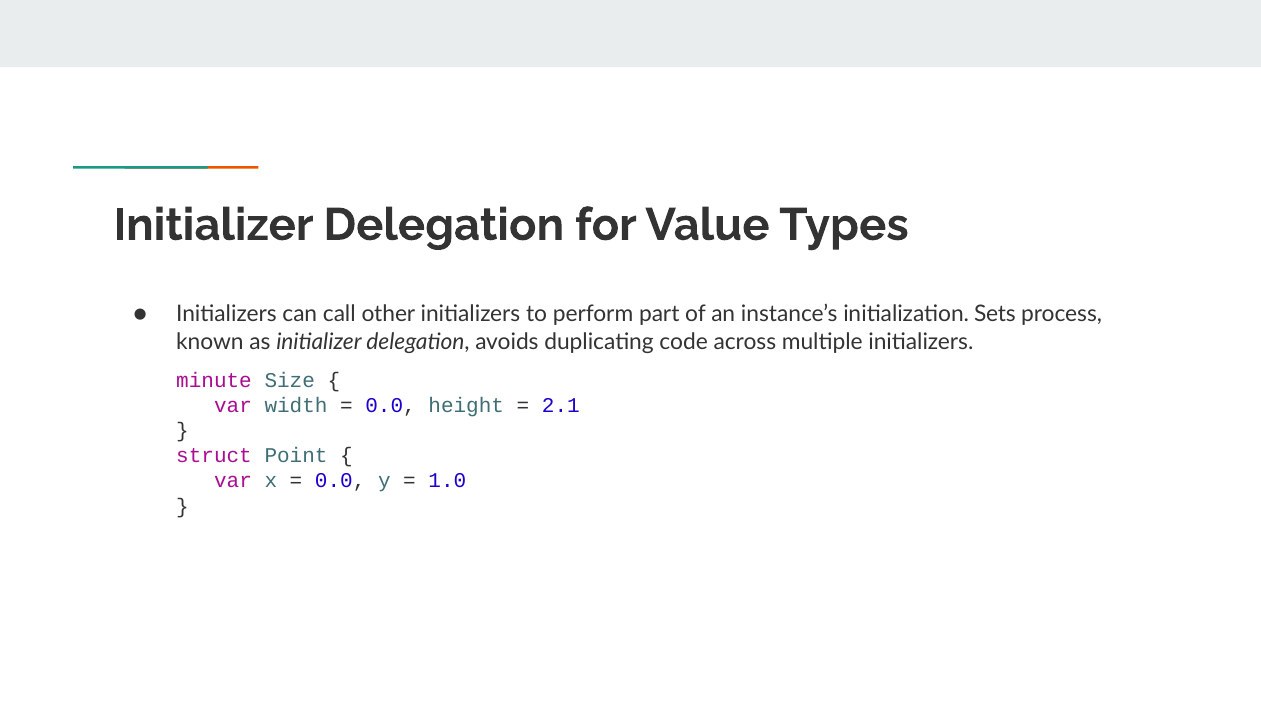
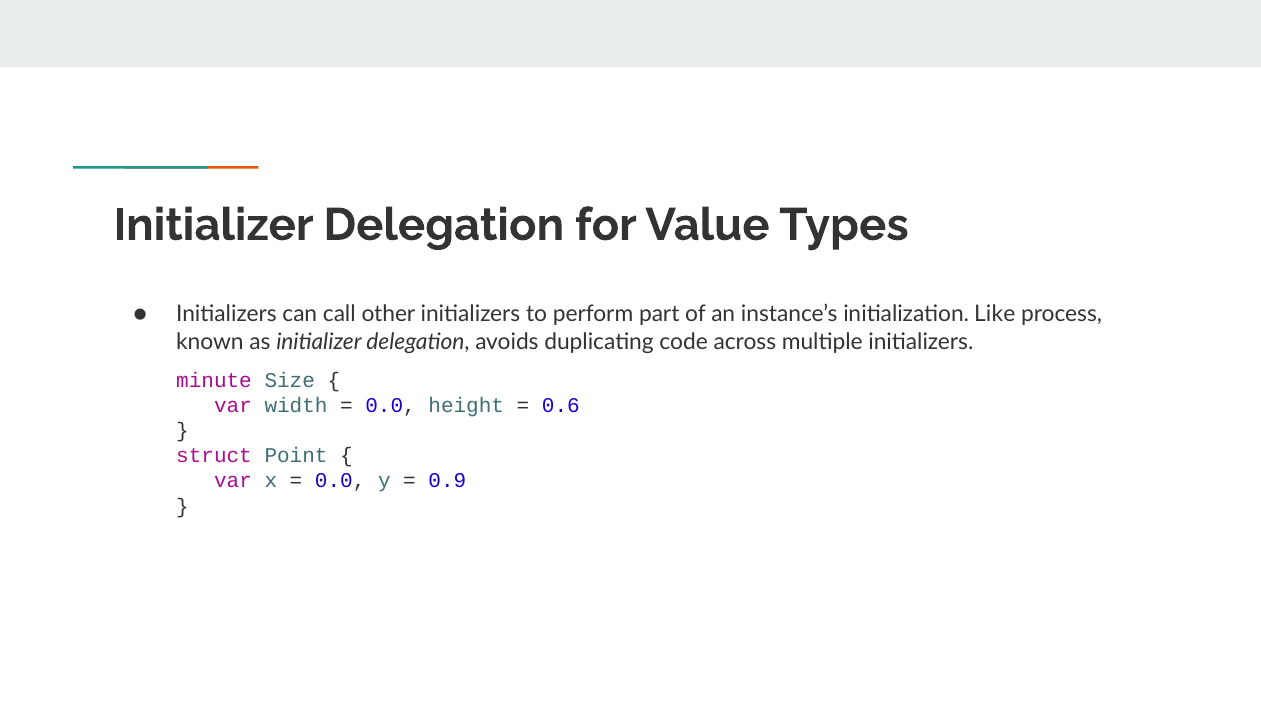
Sets: Sets -> Like (995, 315)
2.1: 2.1 -> 0.6 (561, 406)
1.0: 1.0 -> 0.9 (447, 481)
